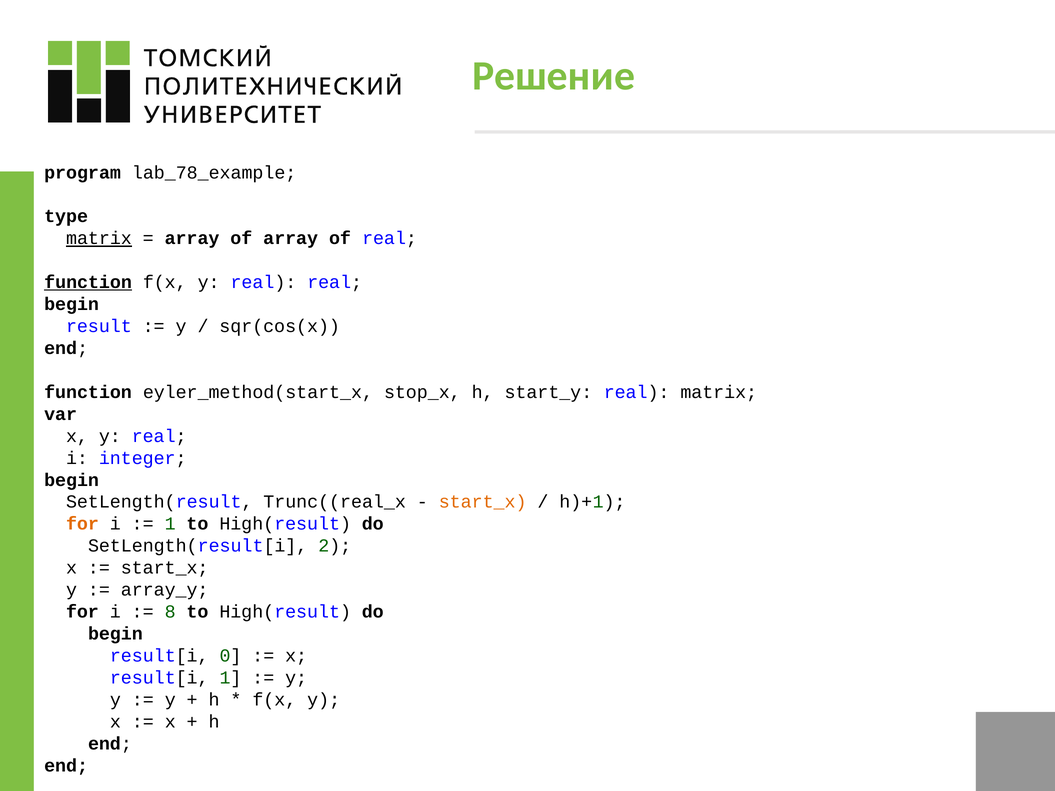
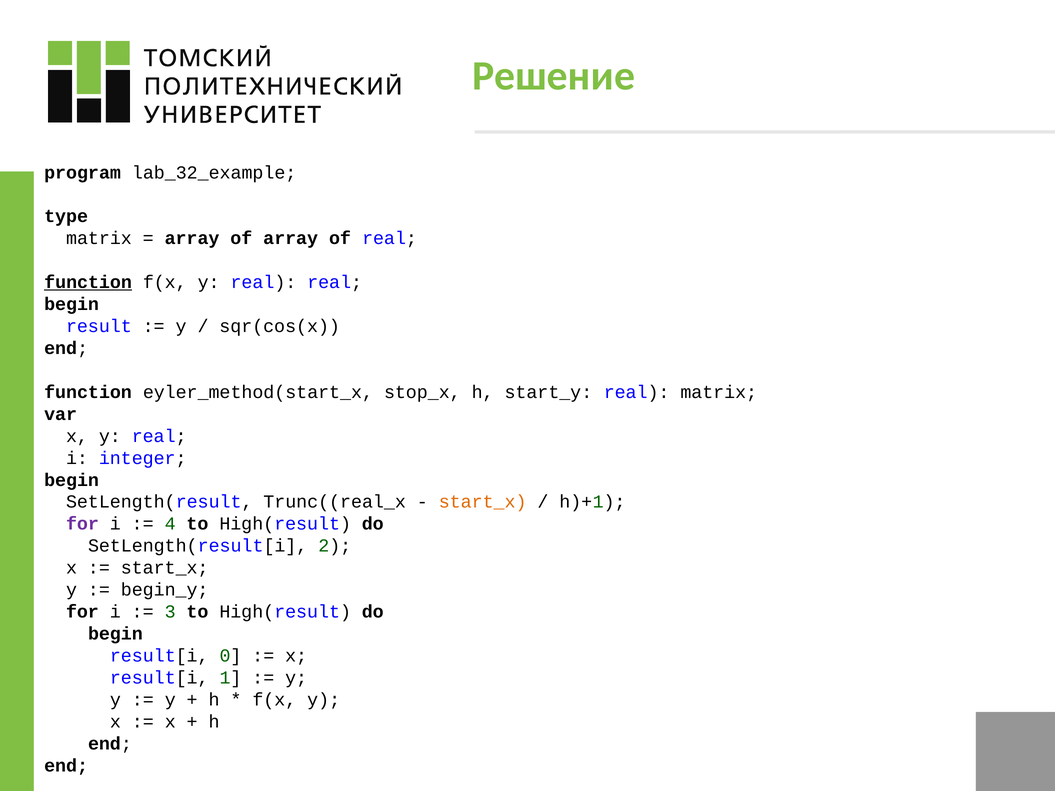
lab_78_example: lab_78_example -> lab_32_example (214, 173)
matrix underline: present -> none (99, 238)
for colour: orange -> purple (82, 524)
1: 1 -> 4 (170, 524)
array_y: array_y -> begin_y (165, 590)
8: 8 -> 3 (170, 612)
